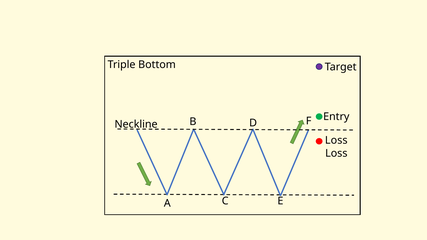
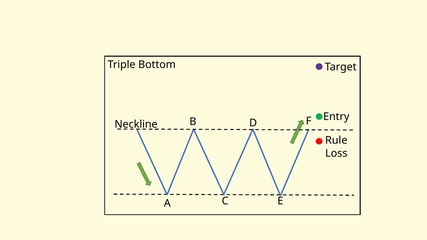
Loss: Loss -> Rule (336, 141)
